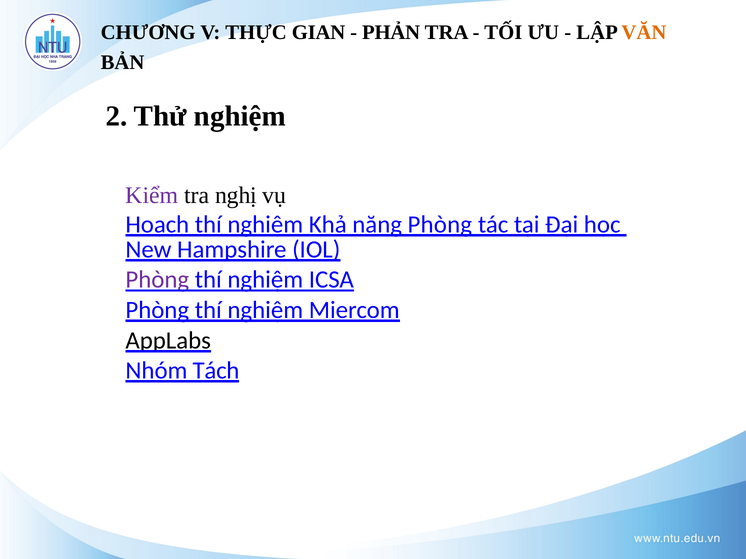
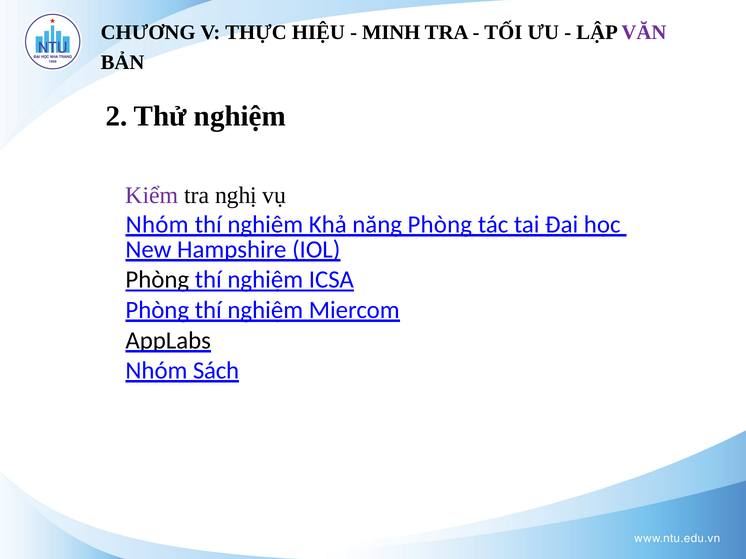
GIAN: GIAN -> HIỆU (318, 33)
PHẢN: PHẢN -> MINH (391, 33)
VĂN colour: orange -> purple (644, 33)
Hoạch: Hoạch -> Nhóm (157, 225)
Phòng colour: purple -> black (157, 280)
Tách: Tách -> Sách (216, 371)
